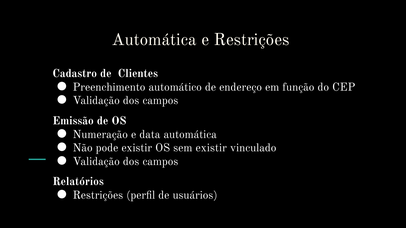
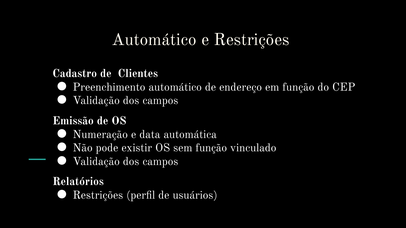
Automática: Automática -> Automático (154, 40)
sem existir: existir -> função (211, 148)
